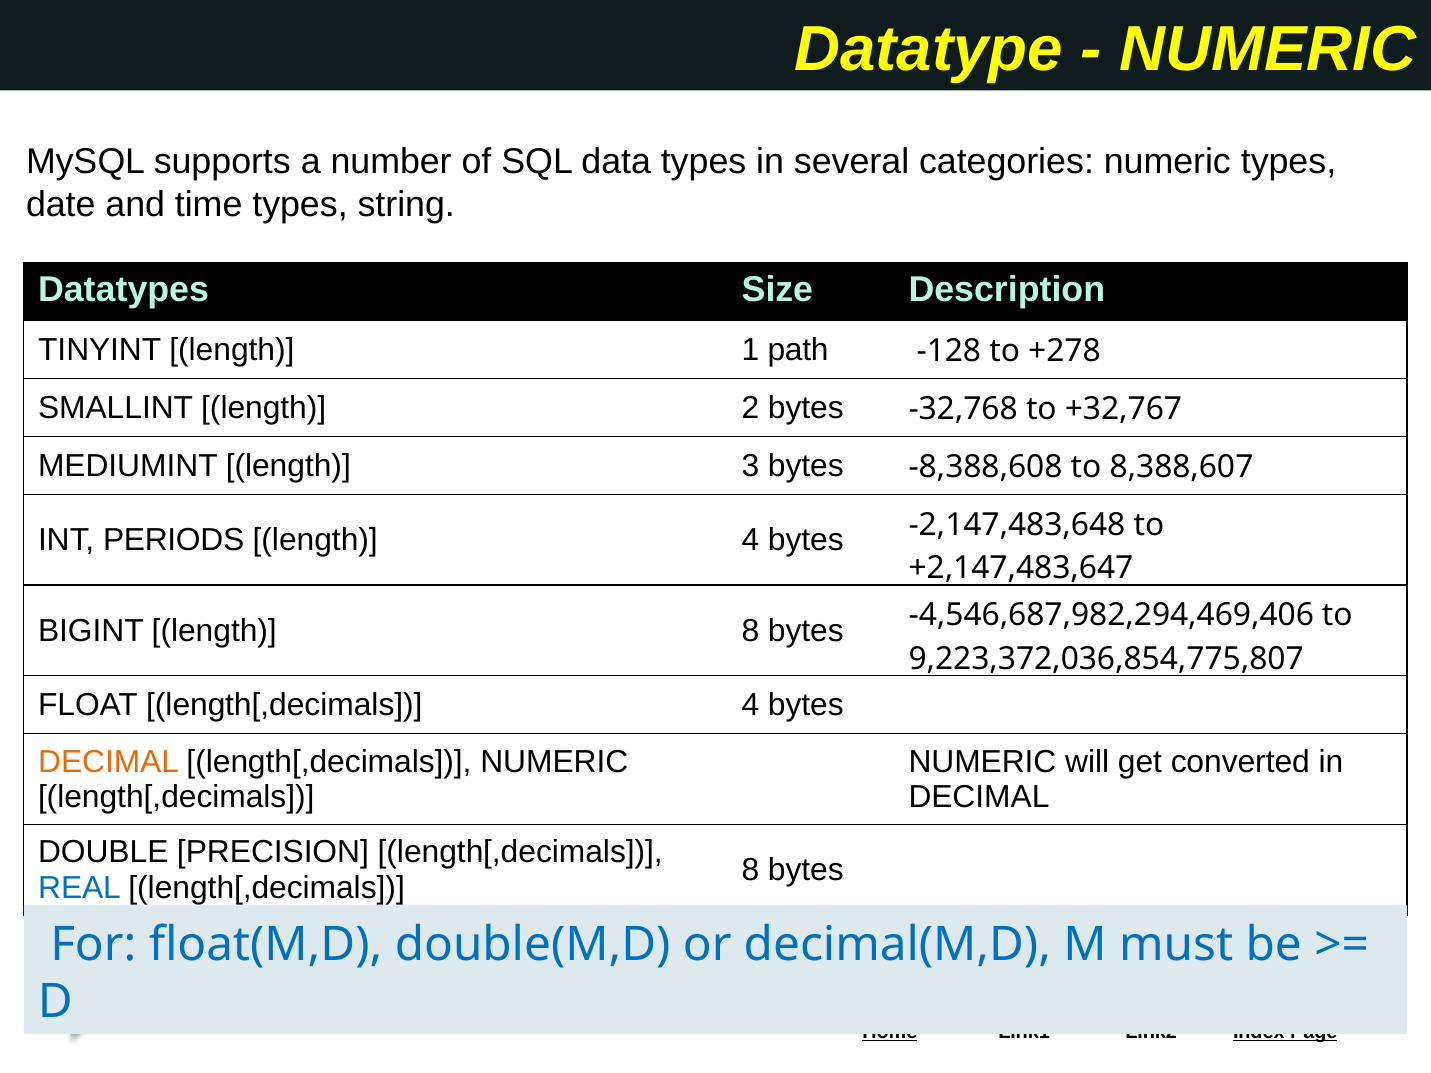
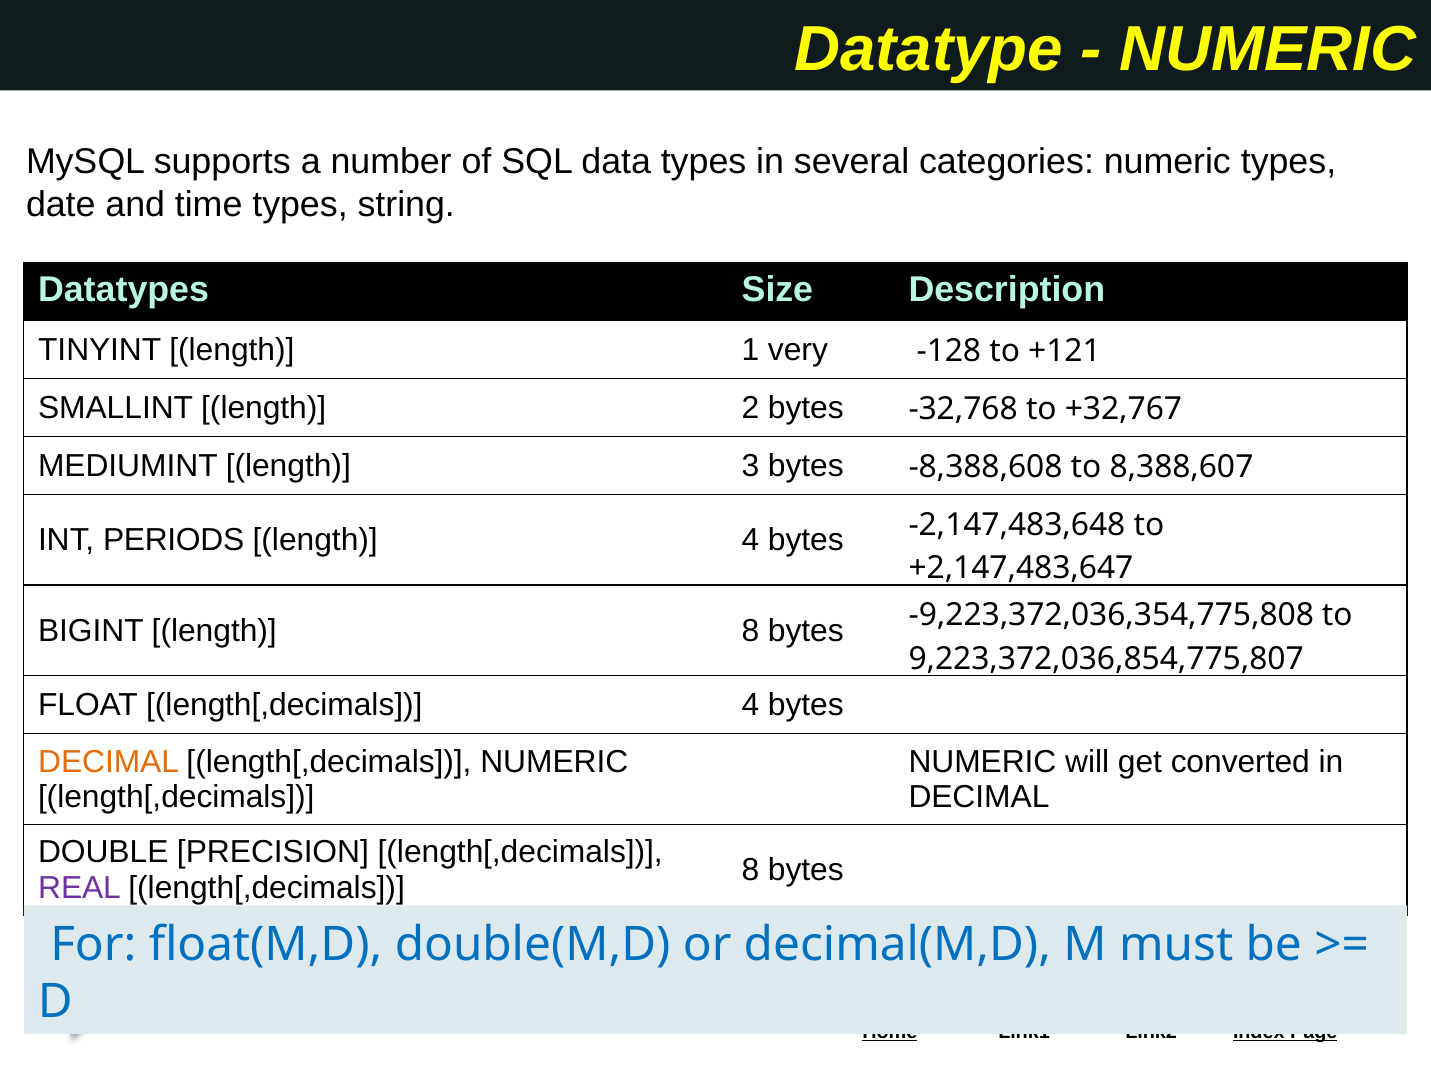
path: path -> very (798, 350)
+278: +278 -> +121 (1064, 351)
-4,546,687,982,294,469,406: -4,546,687,982,294,469,406 -> -9,223,372,036,354,775,808 (1111, 616)
REAL colour: blue -> purple (80, 888)
